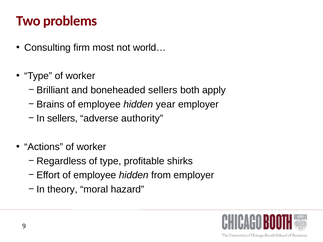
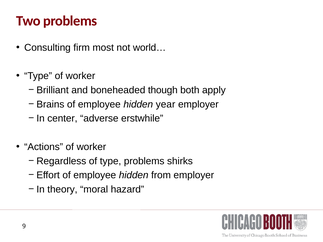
boneheaded sellers: sellers -> though (163, 90)
sellers: sellers -> center (62, 119)
authority: authority -> erstwhile (142, 119)
type profitable: profitable -> problems (144, 161)
